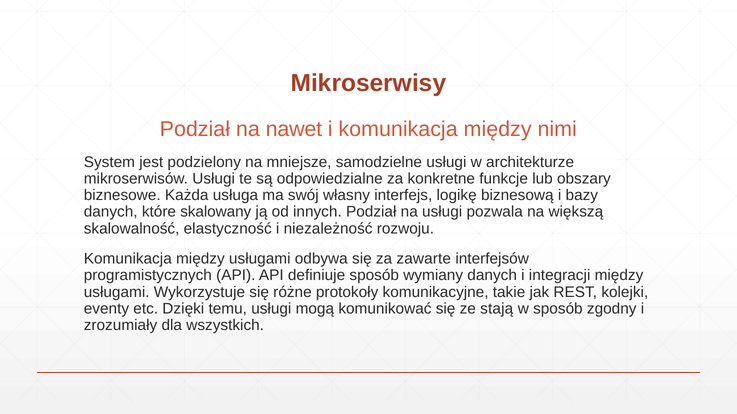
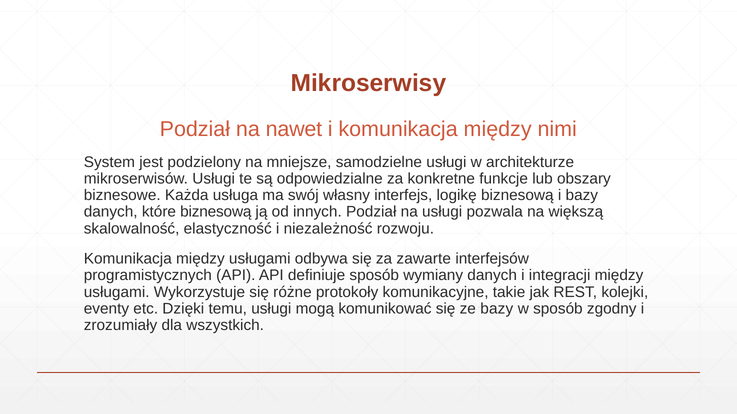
które skalowany: skalowany -> biznesową (216, 212)
ze stają: stają -> bazy (497, 309)
